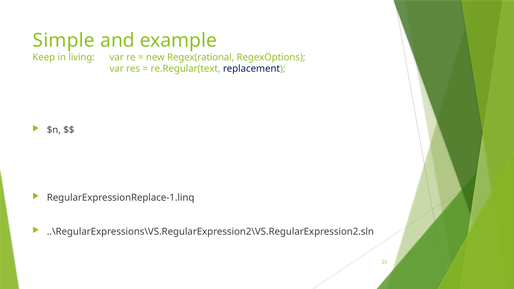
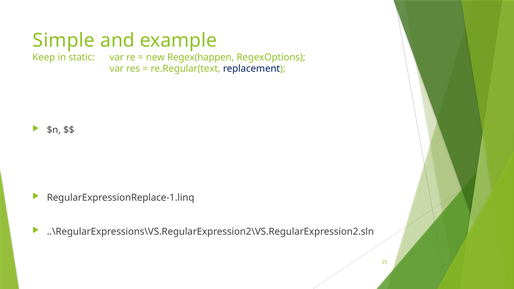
living: living -> static (82, 57)
Regex(rational: Regex(rational -> Regex(happen (201, 57)
